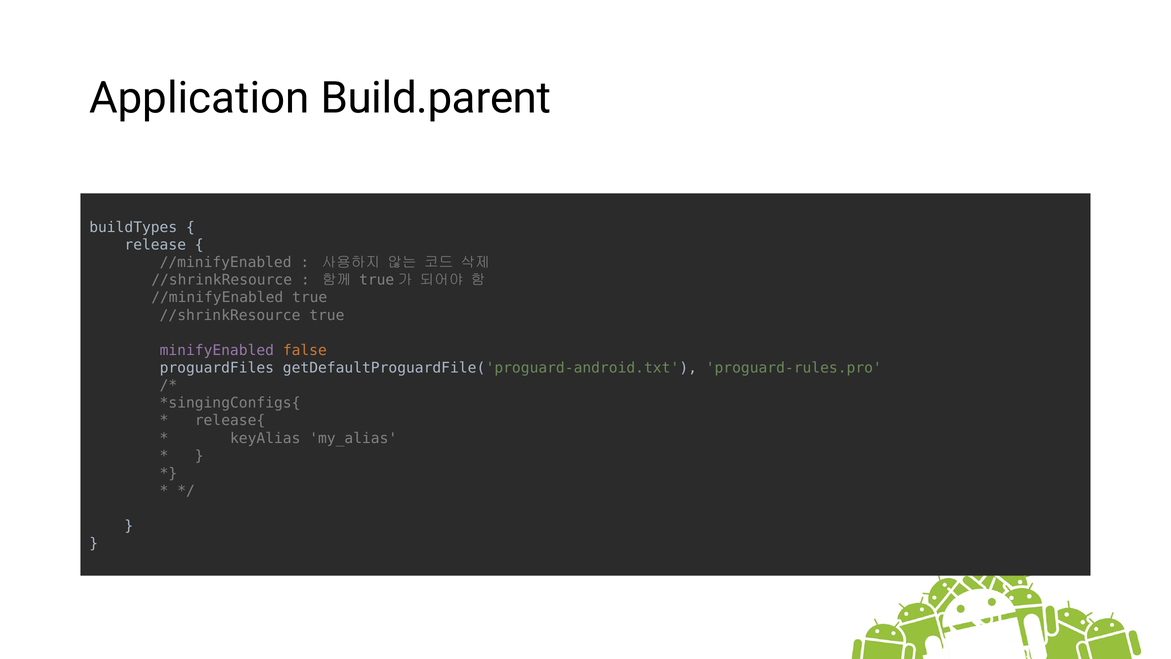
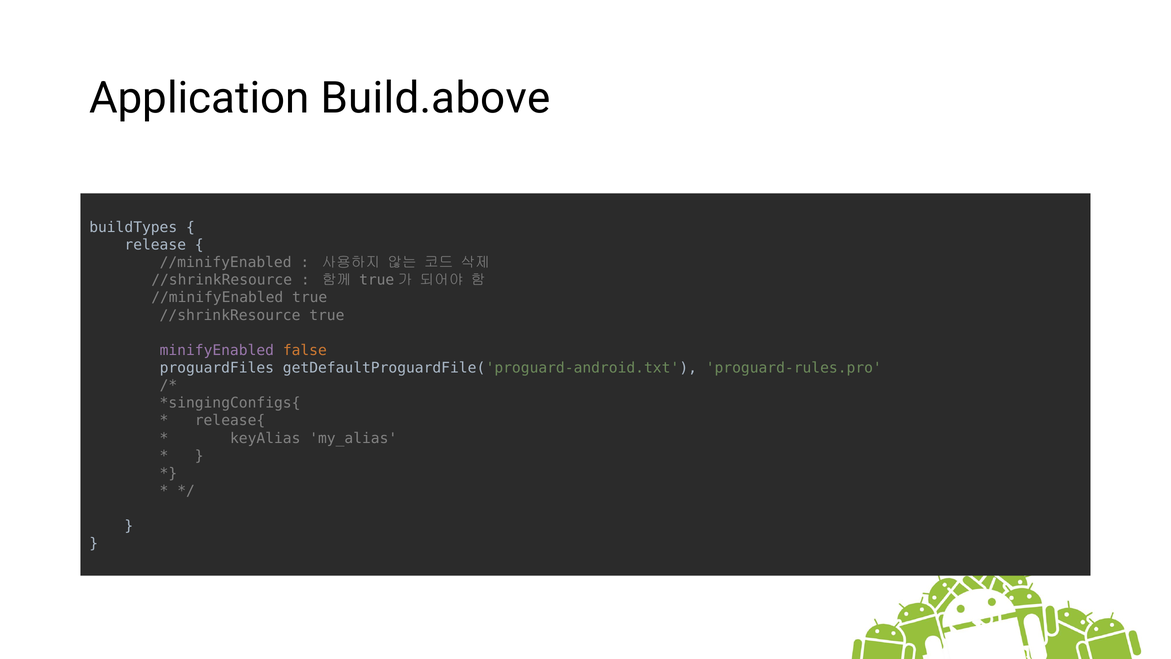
Build.parent: Build.parent -> Build.above (436, 98)
